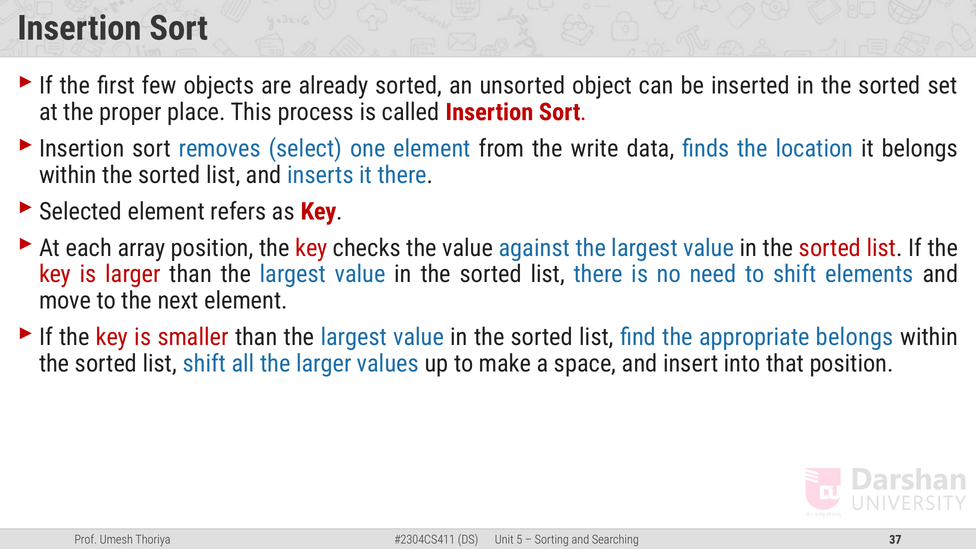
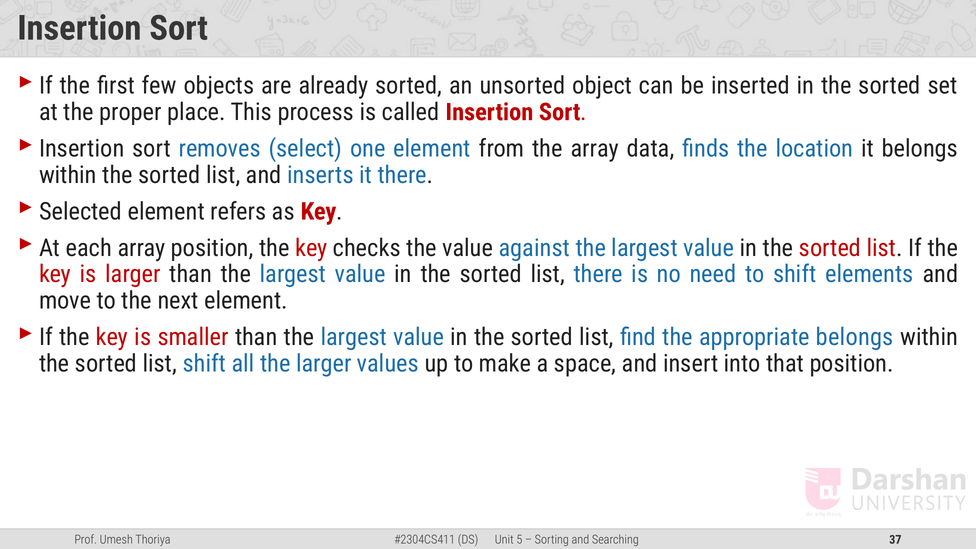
the write: write -> array (595, 149)
